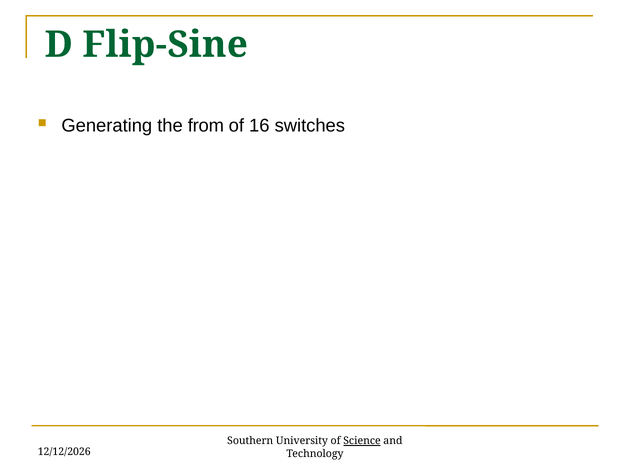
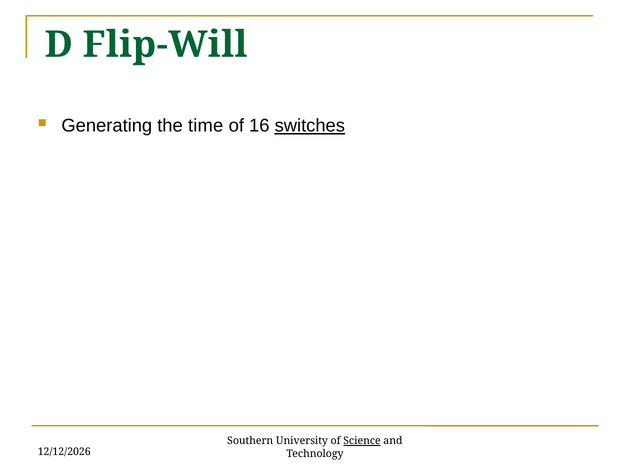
Flip-Sine: Flip-Sine -> Flip-Will (165, 45)
from: from -> time (206, 126)
switches underline: none -> present (310, 126)
